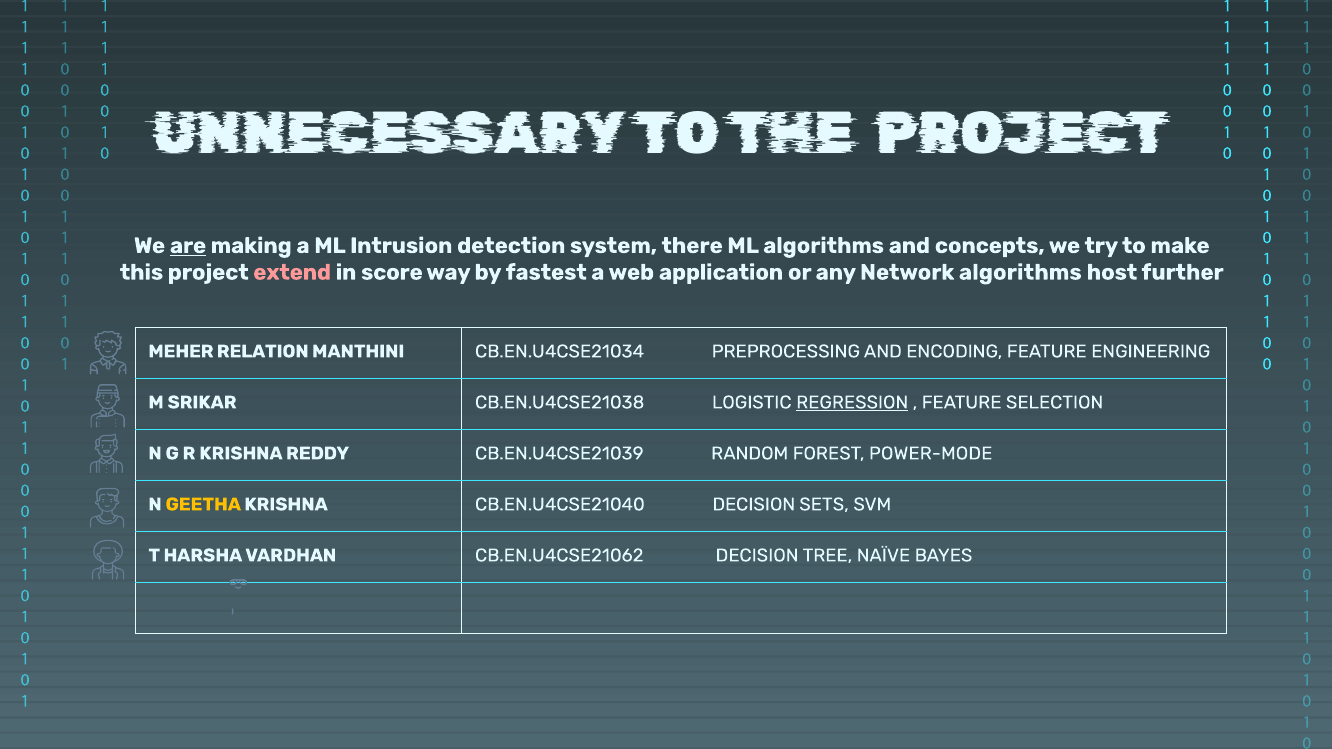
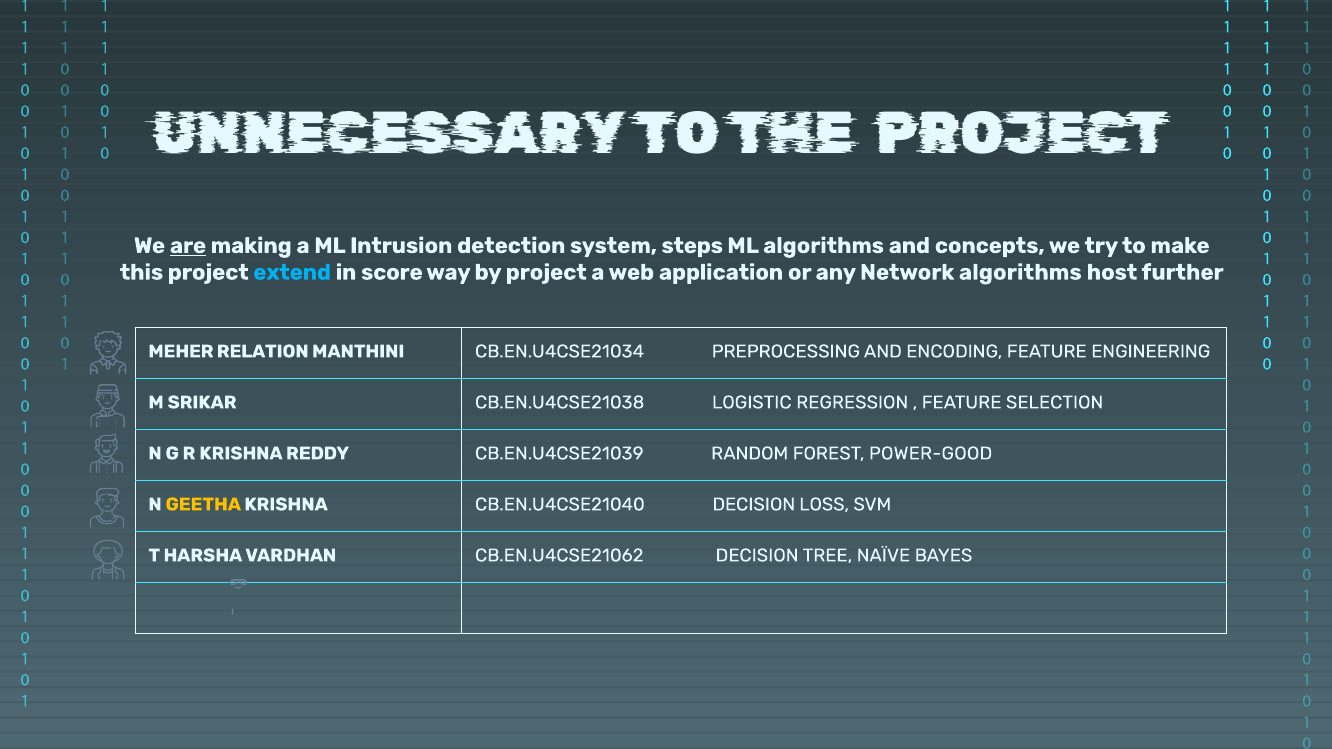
there: there -> steps (692, 246)
extend colour: pink -> light blue (292, 272)
by fastest: fastest -> project (546, 272)
REGRESSION underline: present -> none (852, 403)
POWER-MODE: POWER-MODE -> POWER-GOOD (931, 454)
SETS: SETS -> LOSS (824, 505)
